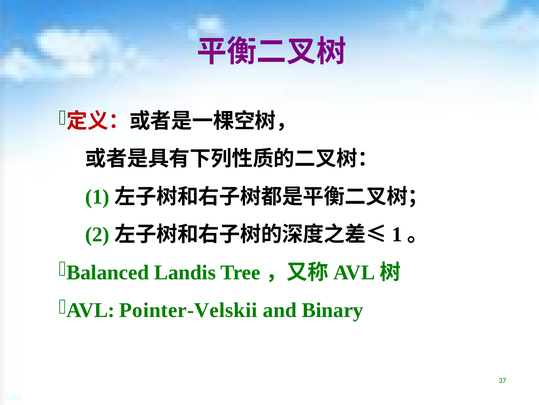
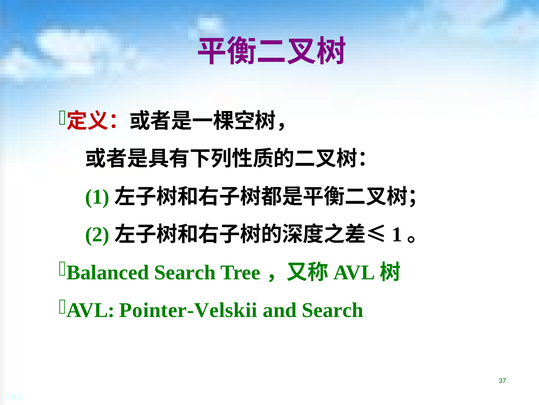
Landis: Landis -> Search (185, 272)
and Binary: Binary -> Search (333, 310)
